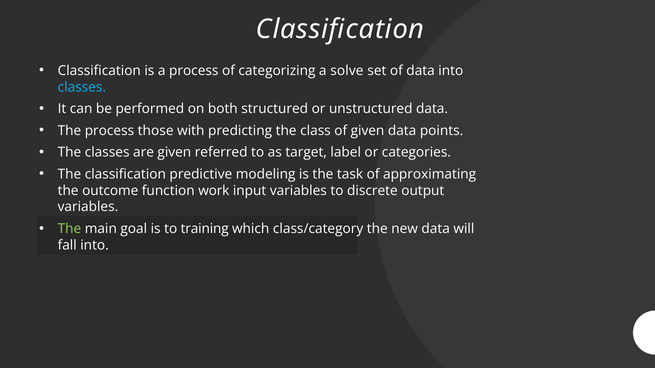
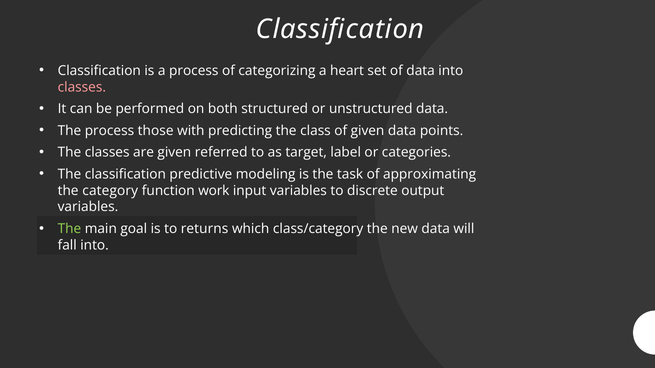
solve: solve -> heart (347, 71)
classes colour: light blue -> pink (82, 87)
outcome: outcome -> category (110, 191)
training: training -> returns (205, 229)
